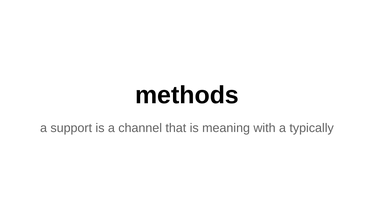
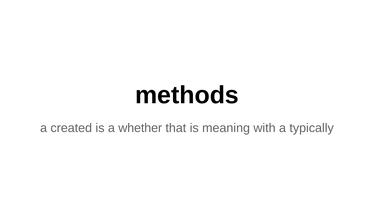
support: support -> created (71, 128)
channel: channel -> whether (140, 128)
